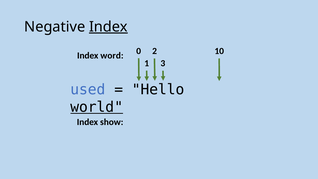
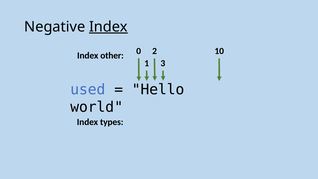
word: word -> other (112, 56)
world underline: present -> none (97, 107)
show: show -> types (112, 122)
